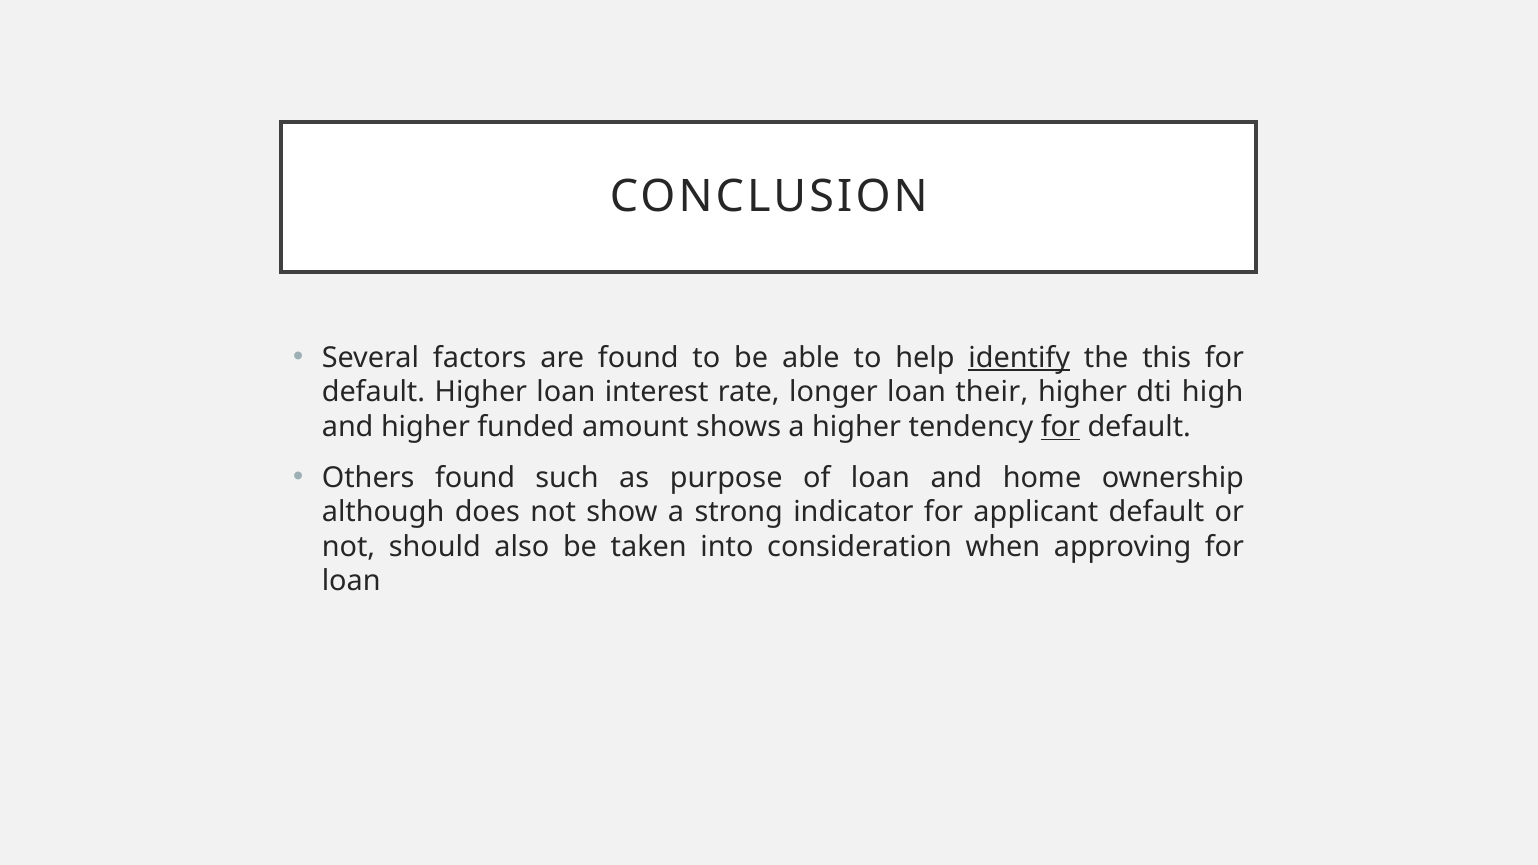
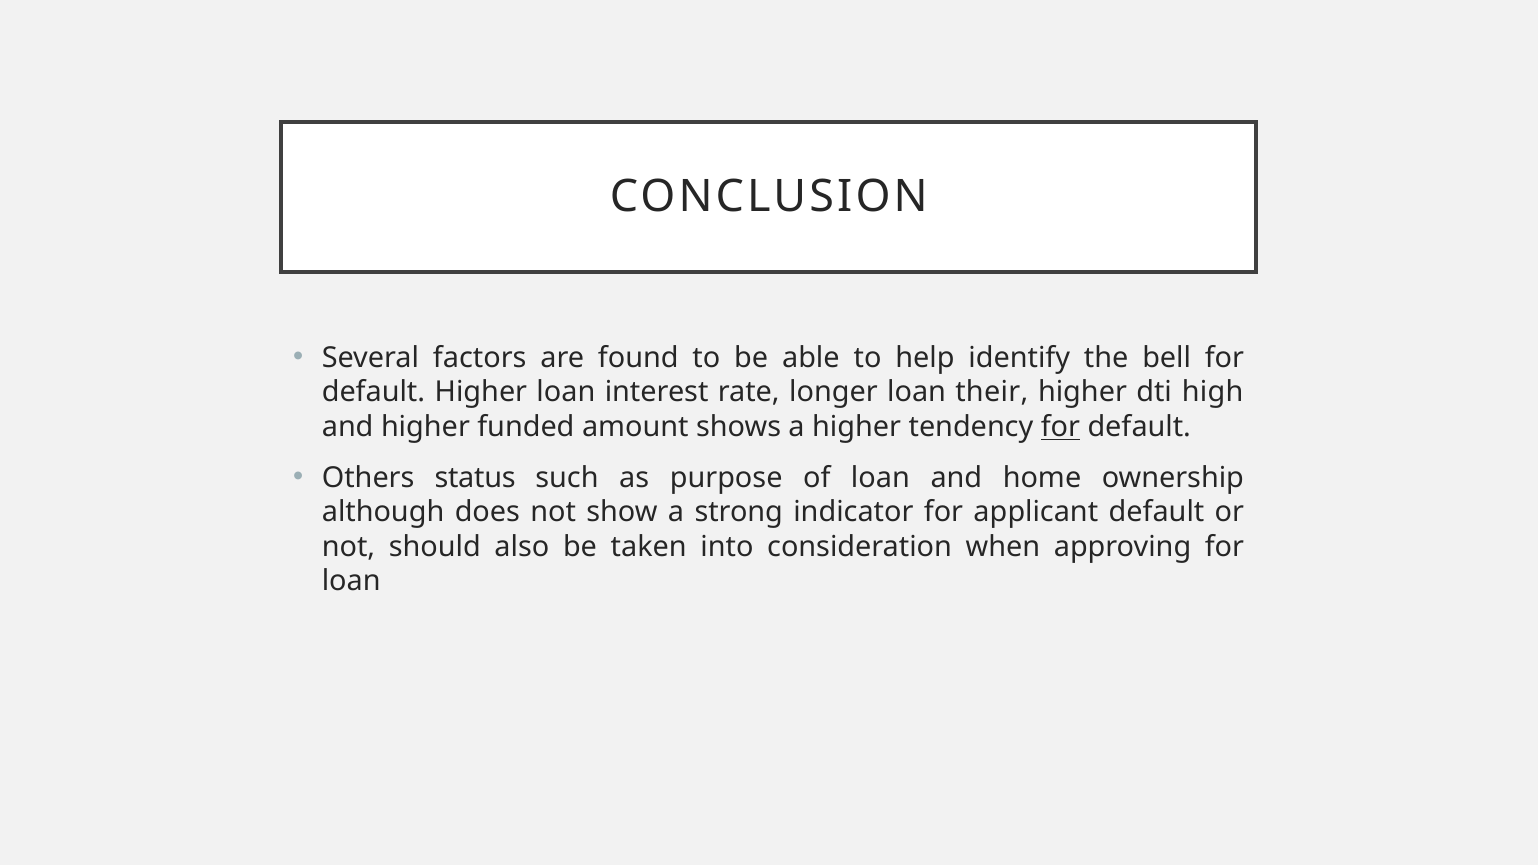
identify underline: present -> none (1019, 358)
this: this -> bell (1167, 358)
Others found: found -> status (475, 478)
